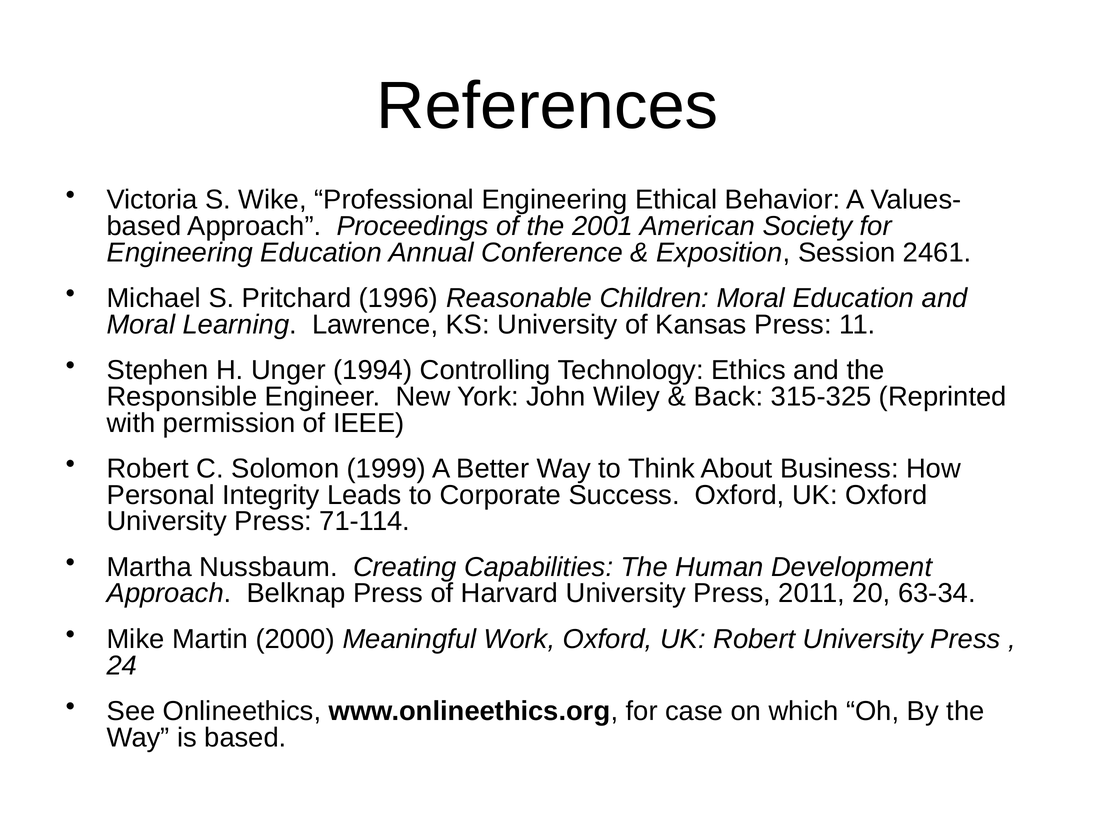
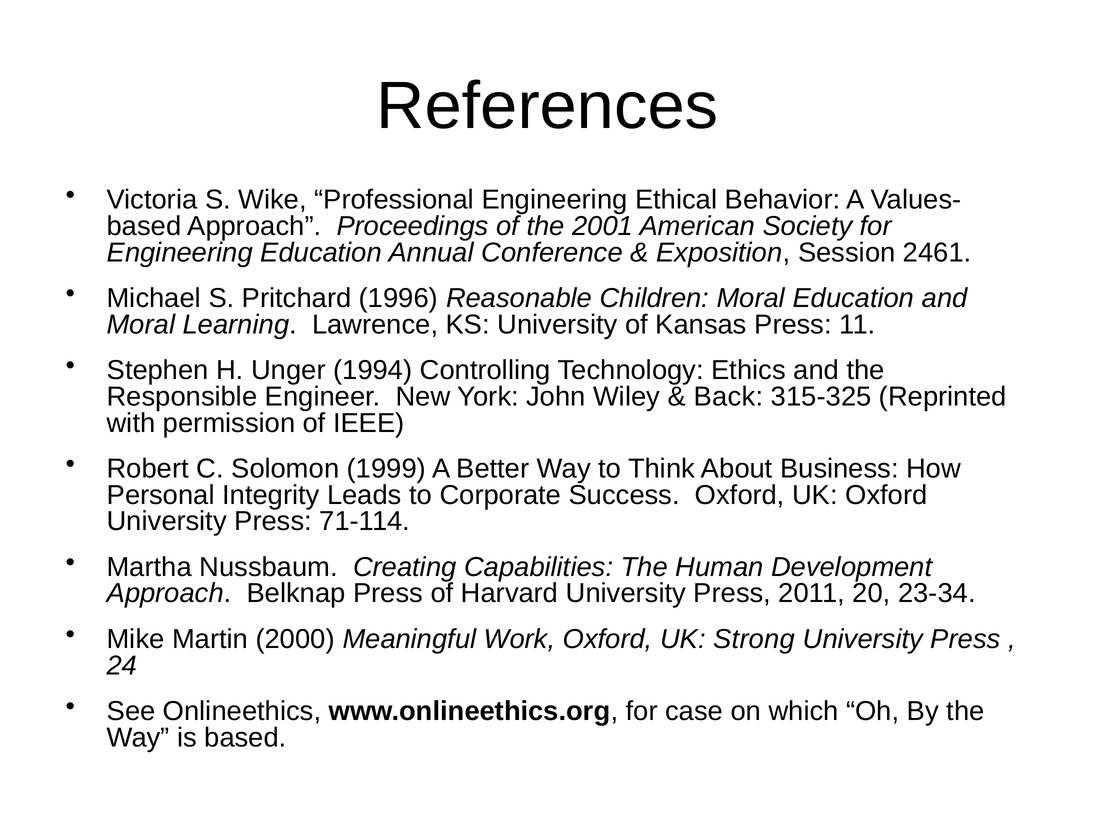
63-34: 63-34 -> 23-34 (937, 594)
UK Robert: Robert -> Strong (754, 639)
